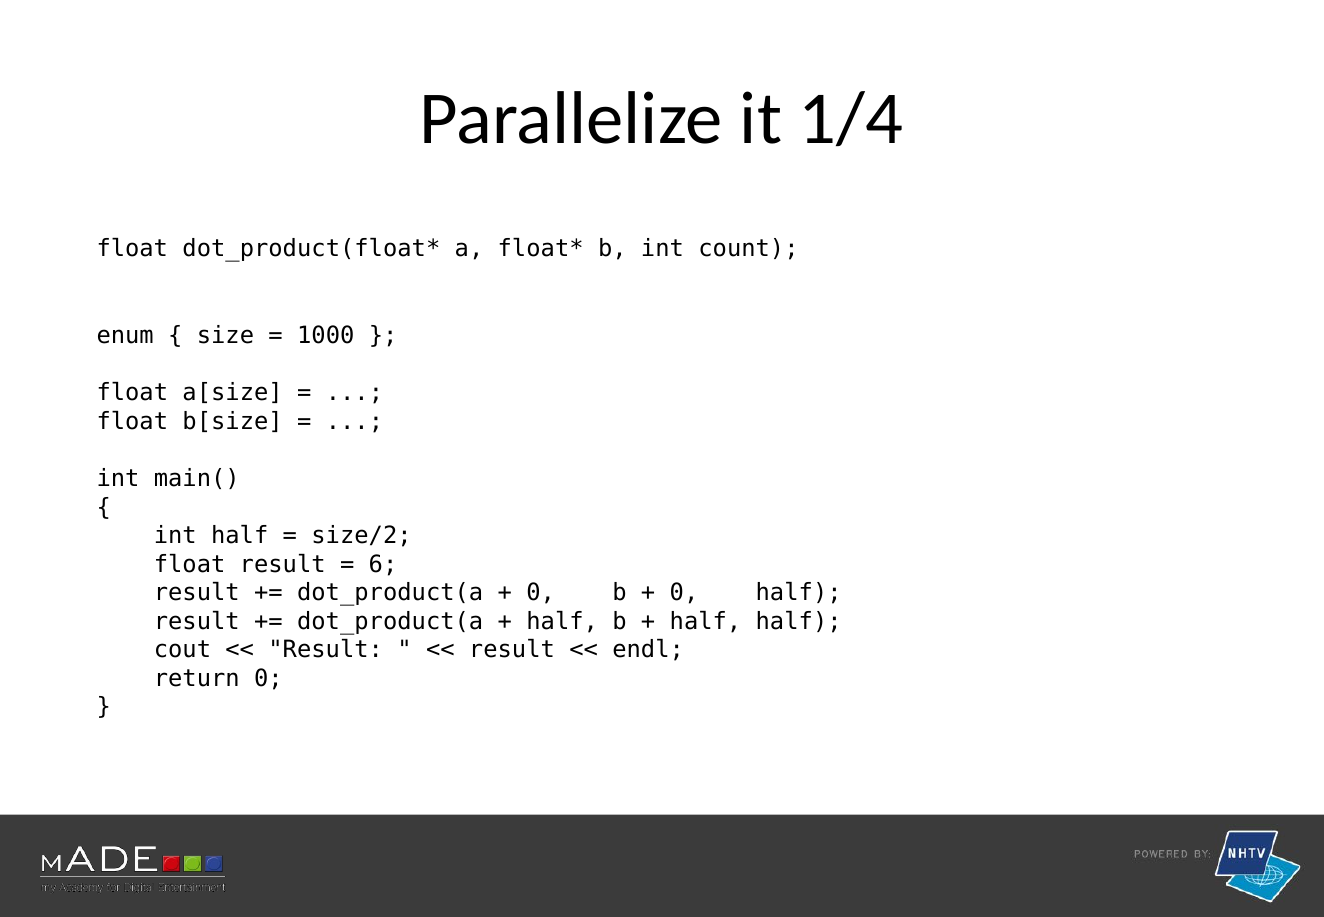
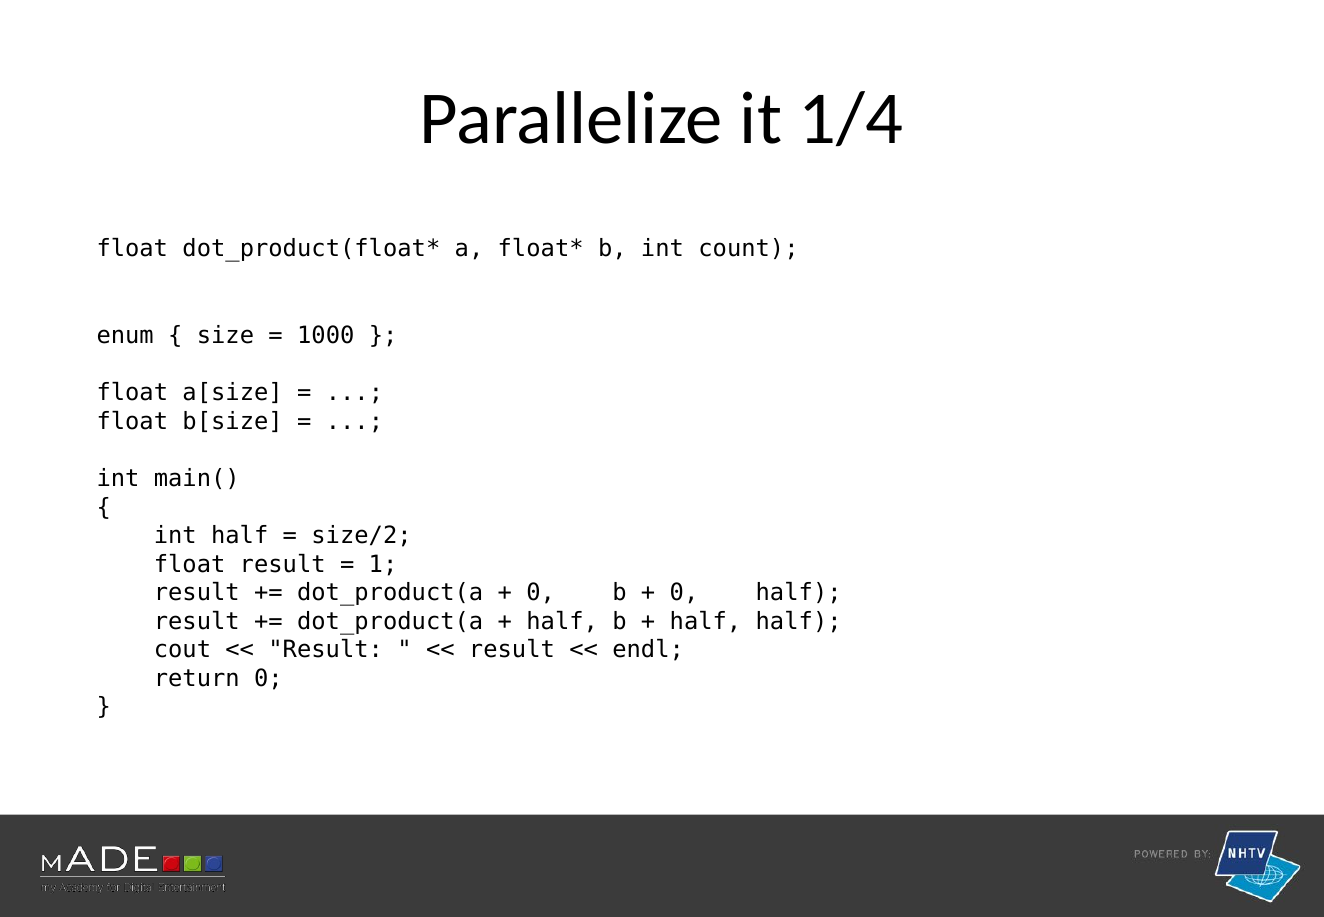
6: 6 -> 1 (383, 564)
